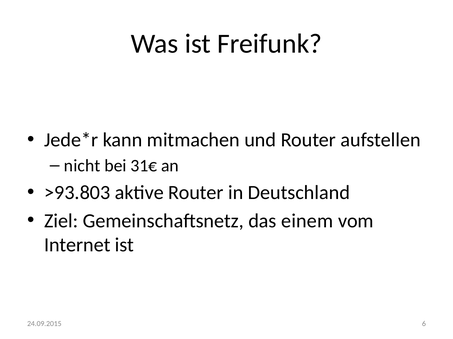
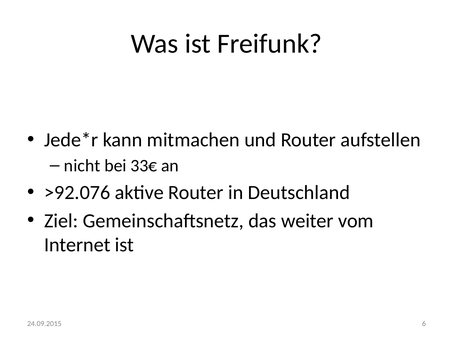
31€: 31€ -> 33€ (144, 166)
>93.803: >93.803 -> >92.076 (77, 193)
einem: einem -> weiter (307, 221)
